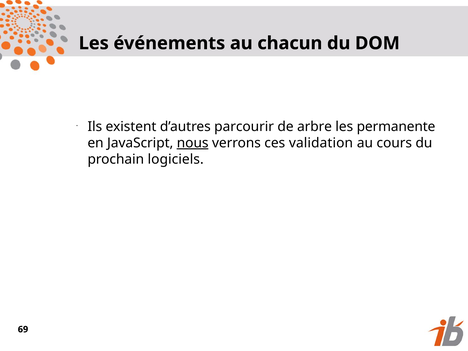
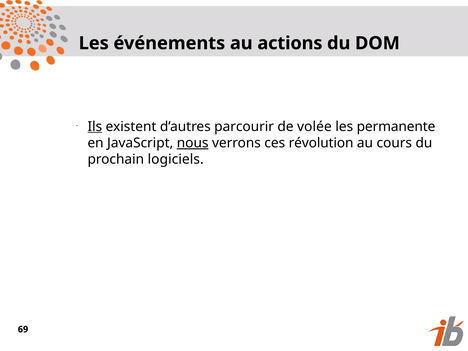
chacun: chacun -> actions (290, 43)
Ils underline: none -> present (95, 127)
arbre: arbre -> volée (314, 127)
validation: validation -> révolution (321, 143)
